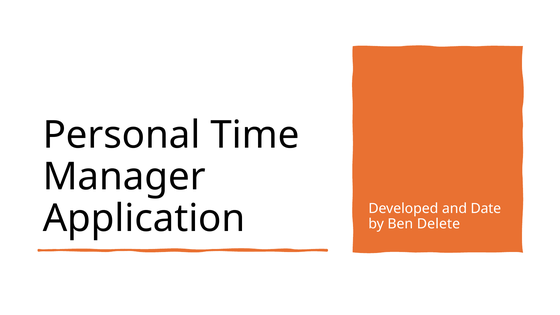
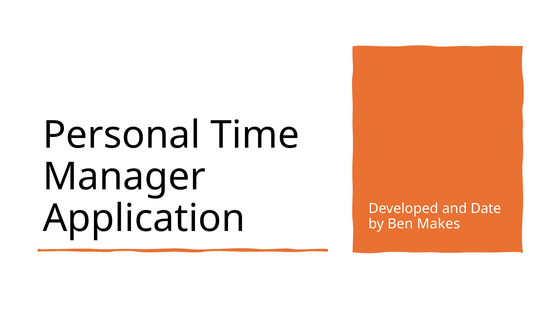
Delete: Delete -> Makes (439, 224)
